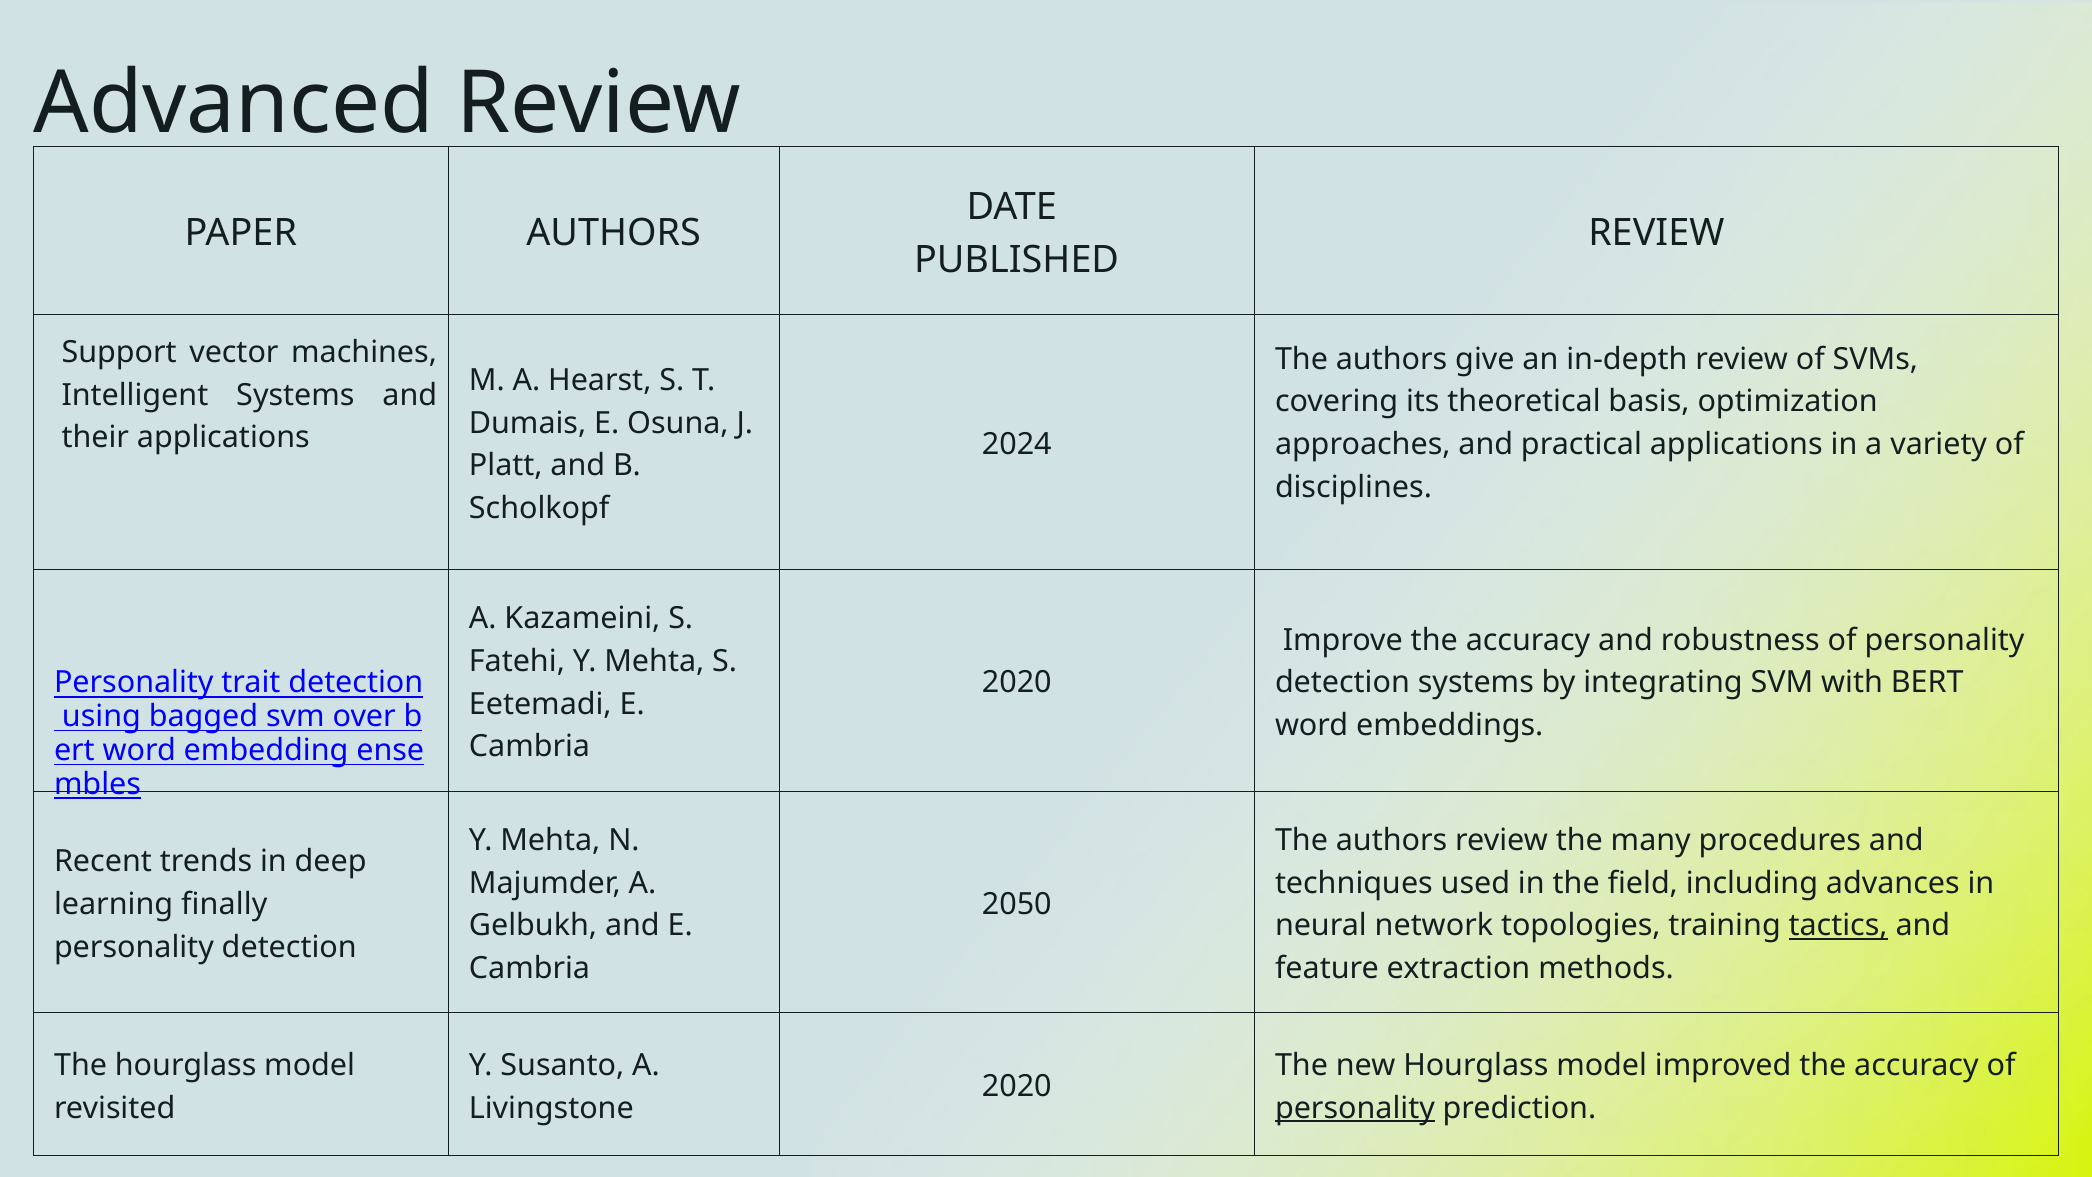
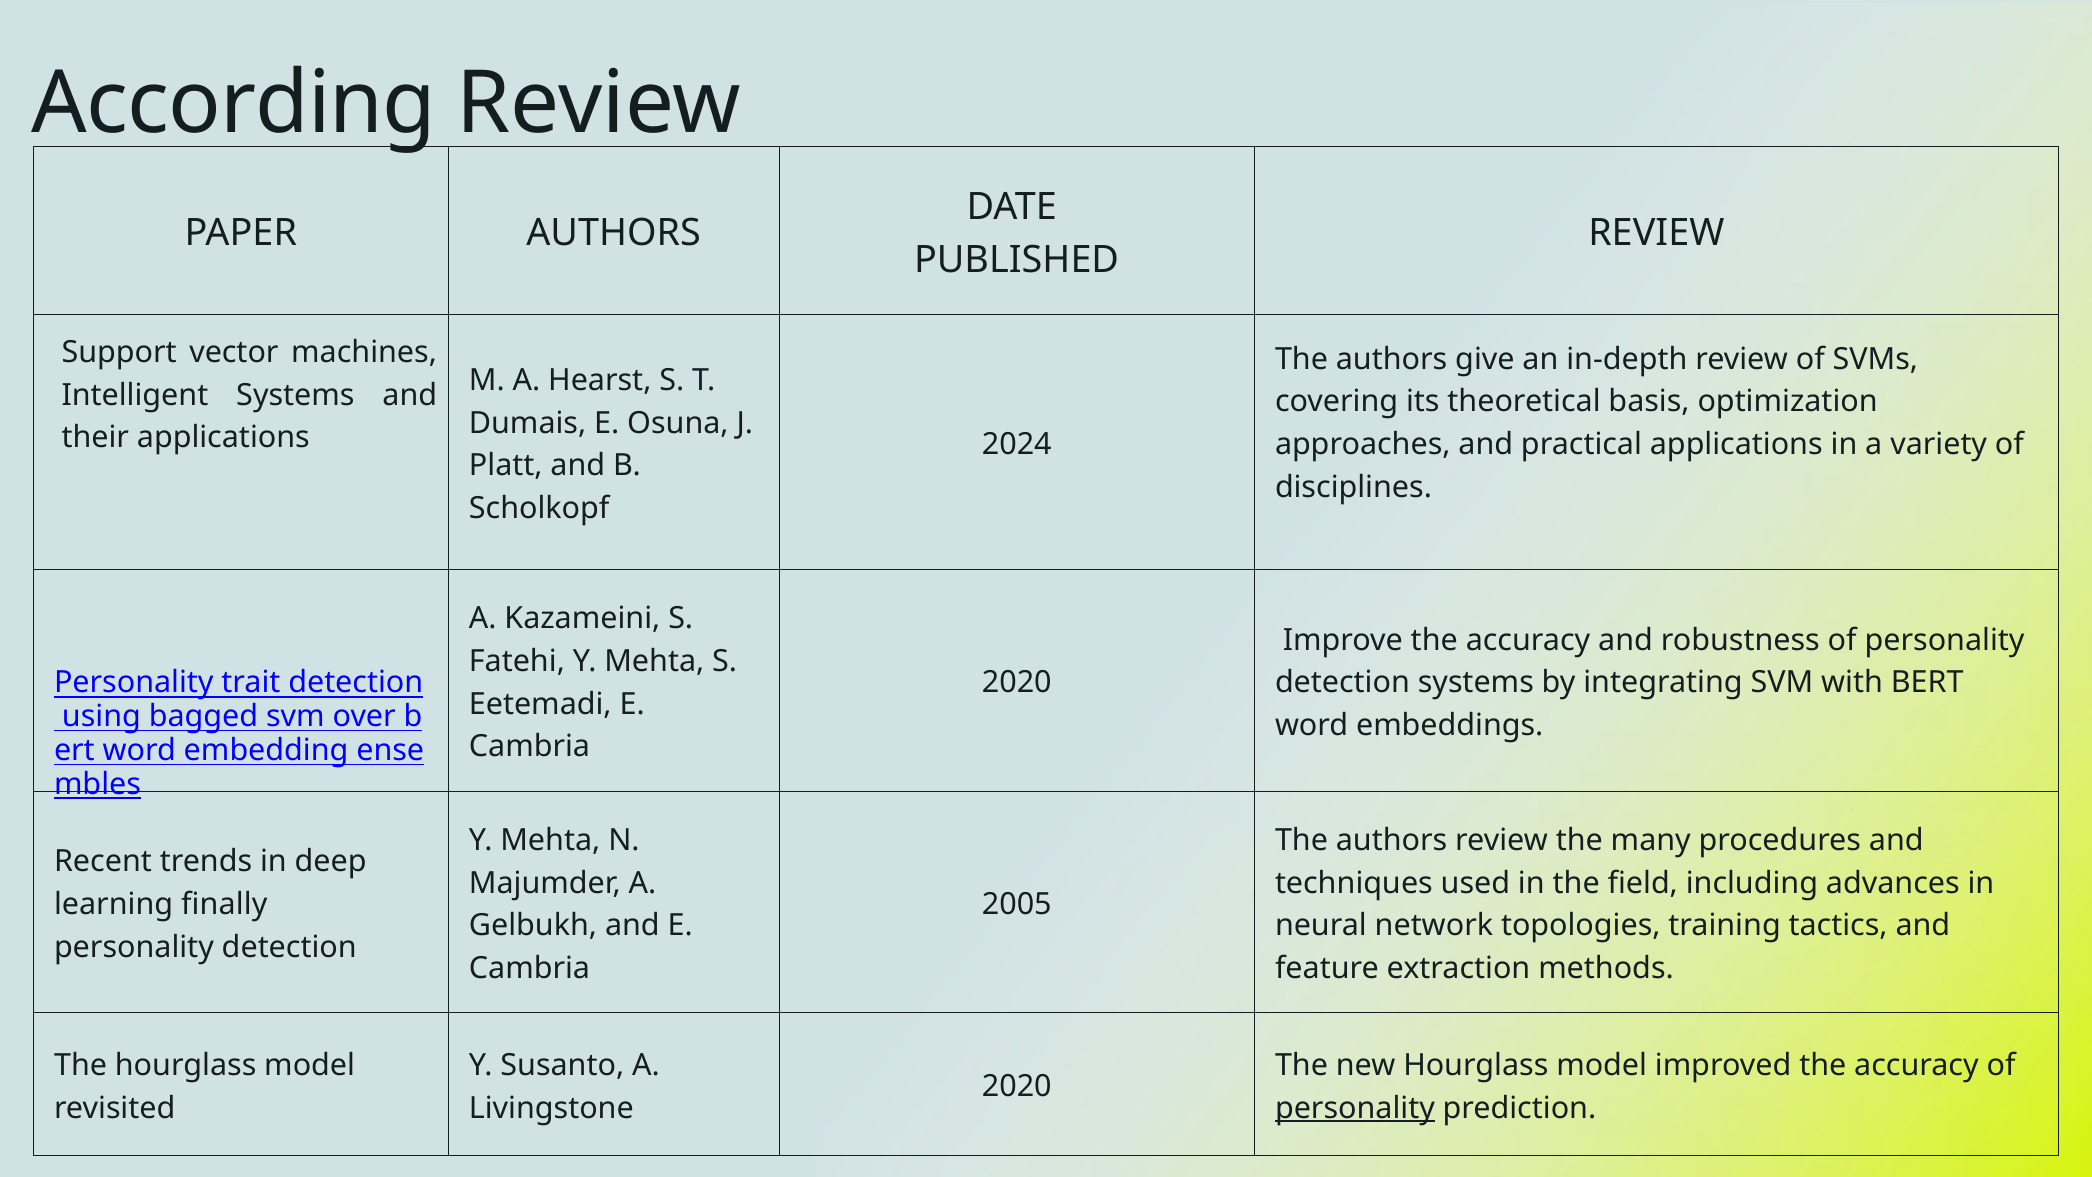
Advanced: Advanced -> According (234, 103)
2050: 2050 -> 2005 (1017, 904)
tactics underline: present -> none (1838, 926)
